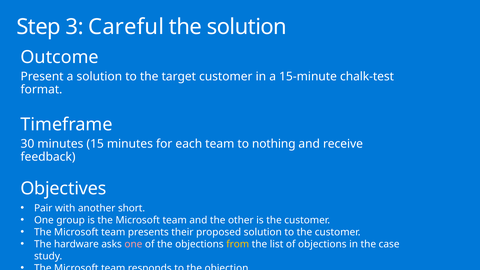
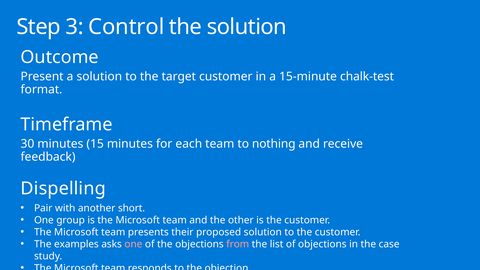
Careful: Careful -> Control (126, 27)
Objectives: Objectives -> Dispelling (63, 189)
hardware: hardware -> examples (76, 244)
from colour: yellow -> pink (238, 244)
